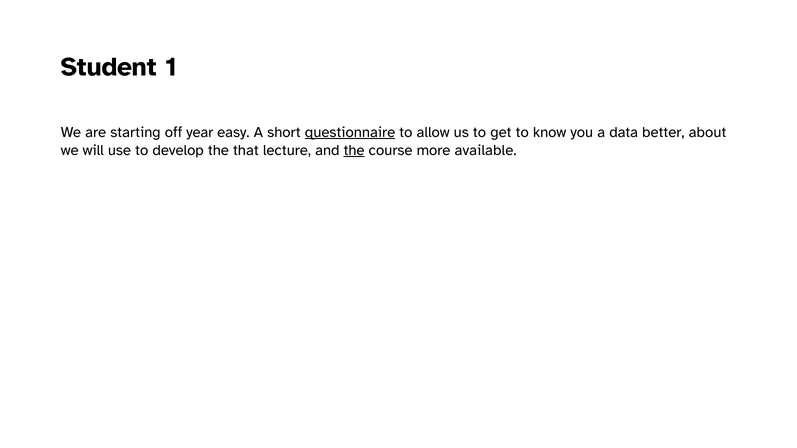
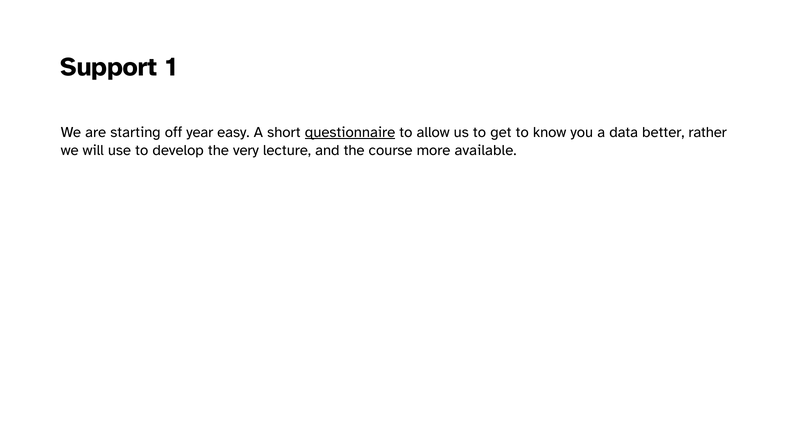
Student: Student -> Support (109, 67)
about: about -> rather (708, 132)
that: that -> very (246, 150)
the underline: present -> none (354, 150)
